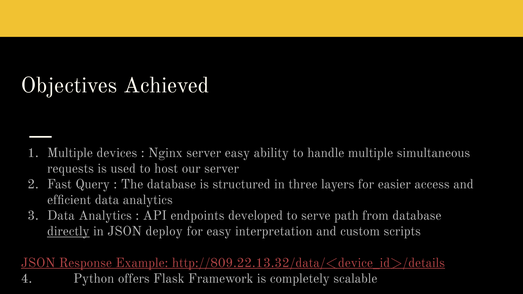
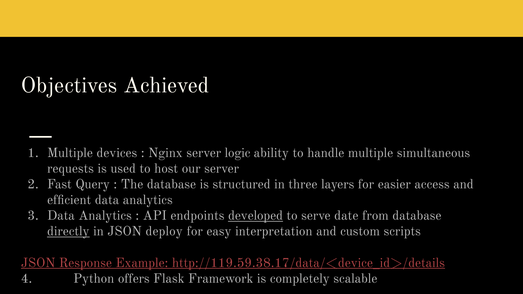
server easy: easy -> logic (237, 153)
developed underline: none -> present (256, 216)
path: path -> date (346, 216)
http://809.22.13.32/data/<device_id>/details: http://809.22.13.32/data/<device_id>/details -> http://119.59.38.17/data/<device_id>/details (308, 263)
